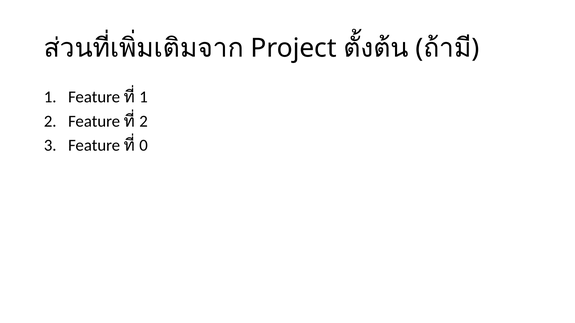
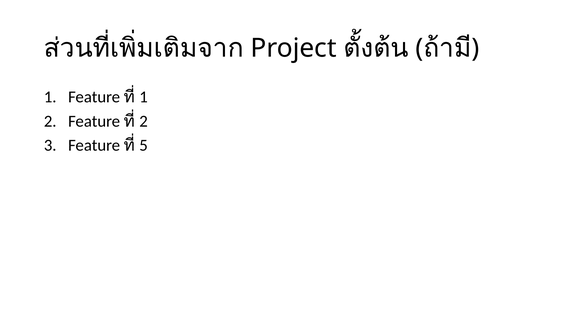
0: 0 -> 5 (143, 145)
